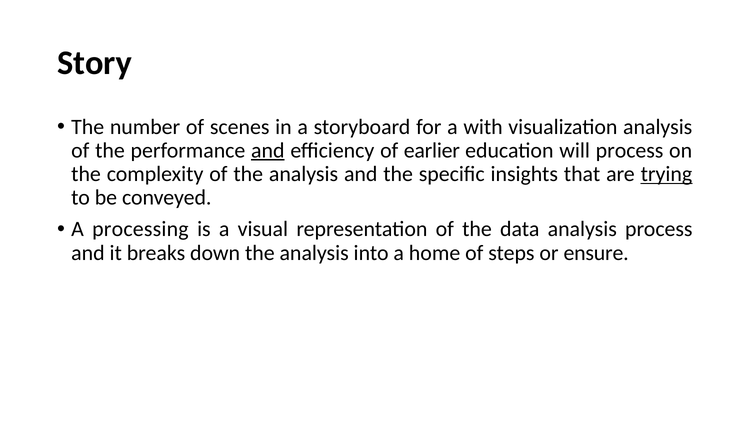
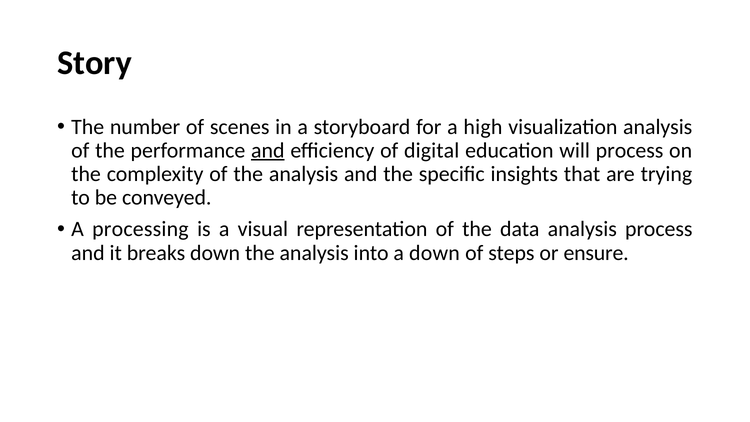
with: with -> high (483, 127)
earlier: earlier -> digital (432, 150)
trying underline: present -> none (666, 174)
a home: home -> down (434, 253)
